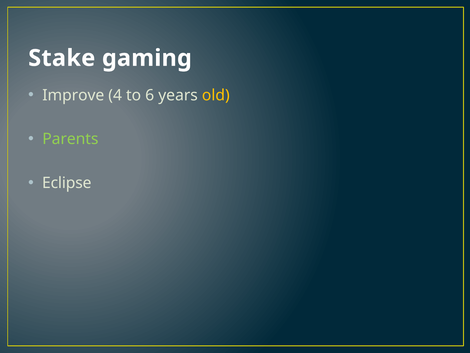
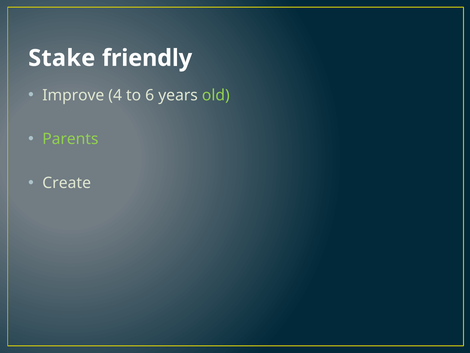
gaming: gaming -> friendly (147, 58)
old colour: yellow -> light green (216, 95)
Eclipse: Eclipse -> Create (67, 183)
